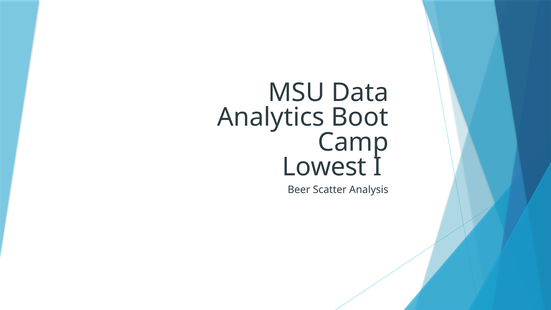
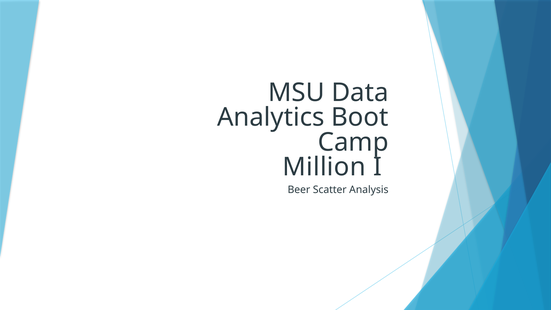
Lowest: Lowest -> Million (324, 167)
